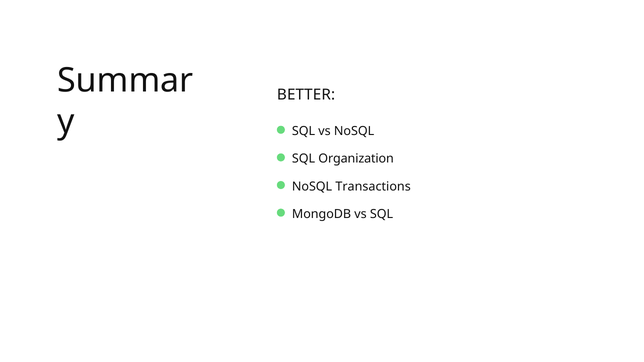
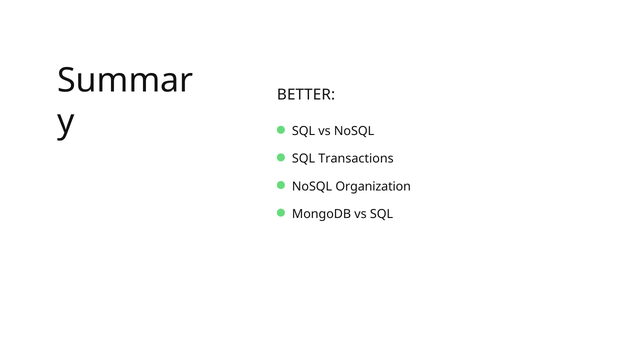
Organization: Organization -> Transactions (356, 159)
Transactions: Transactions -> Organization (373, 187)
